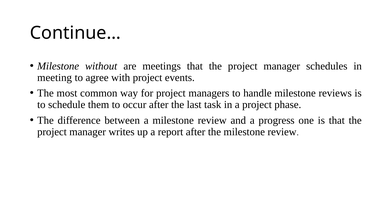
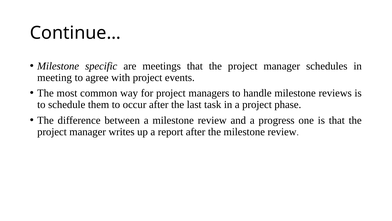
without: without -> specific (101, 66)
